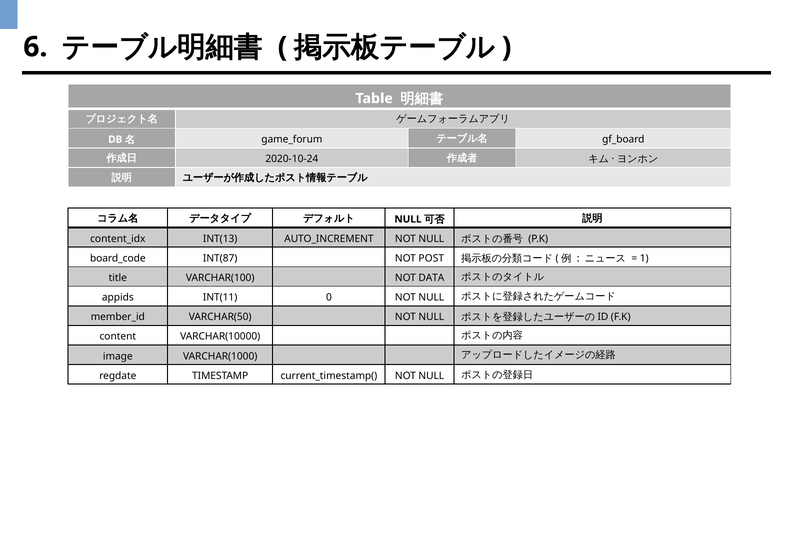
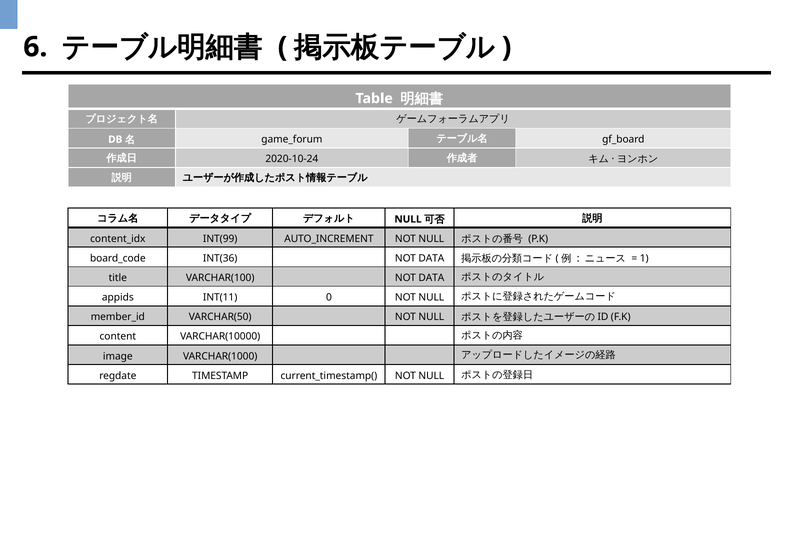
INT(13: INT(13 -> INT(99 (220, 239)
INT(87: INT(87 -> INT(36 (220, 258)
POST: POST -> DATA (431, 258)
